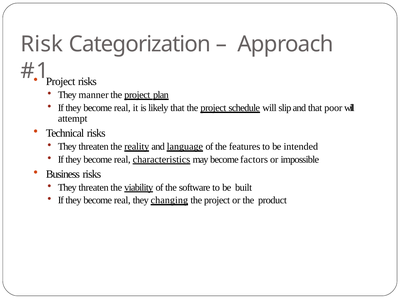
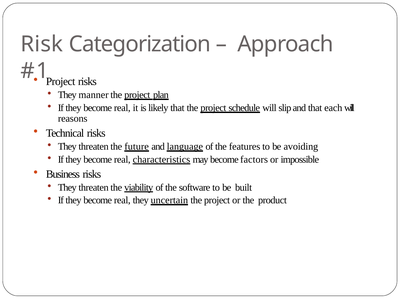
poor: poor -> each (333, 108)
attempt: attempt -> reasons (73, 119)
reality: reality -> future (137, 147)
intended: intended -> avoiding (301, 147)
changing: changing -> uncertain (169, 200)
